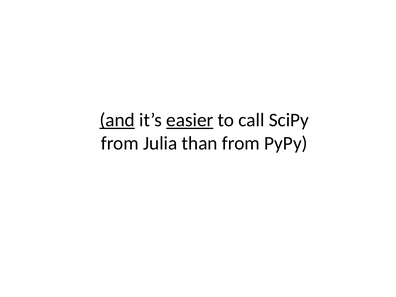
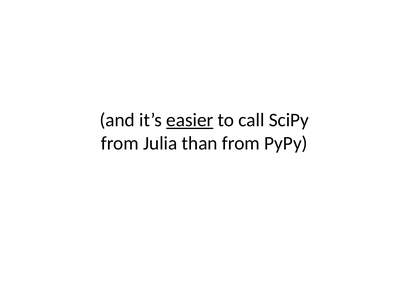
and underline: present -> none (117, 120)
